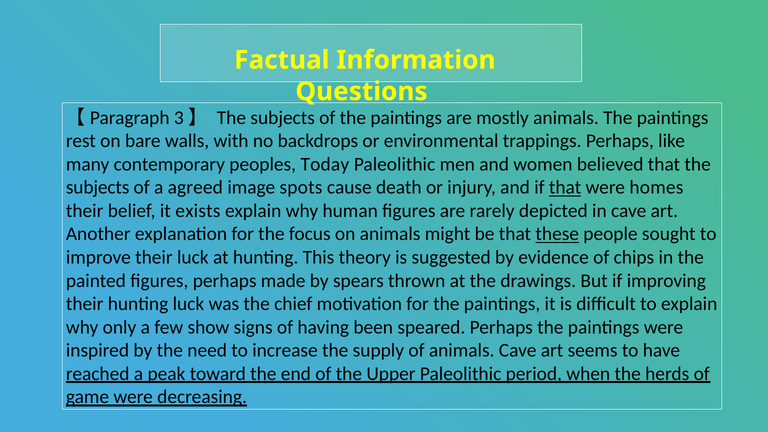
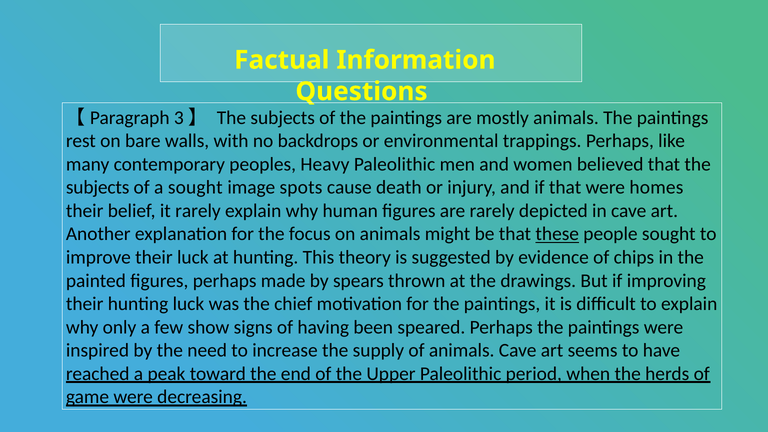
Today: Today -> Heavy (325, 164)
a agreed: agreed -> sought (195, 188)
that underline: present -> none (565, 188)
it exists: exists -> rarely (198, 211)
